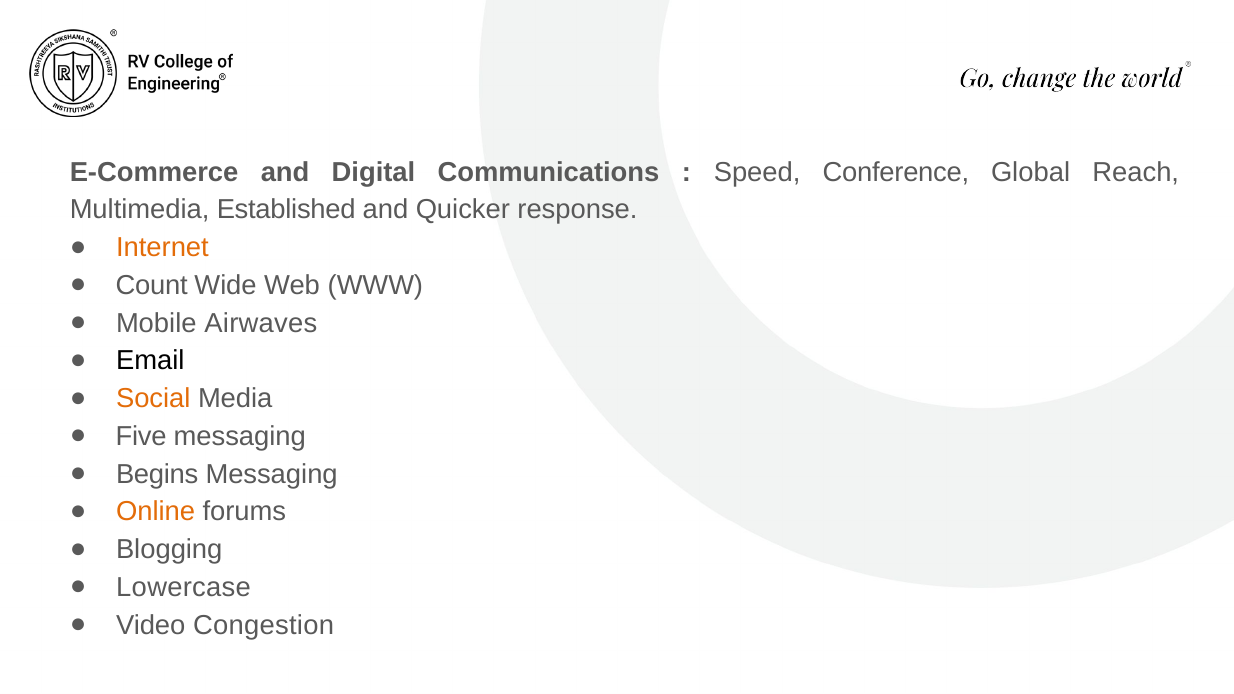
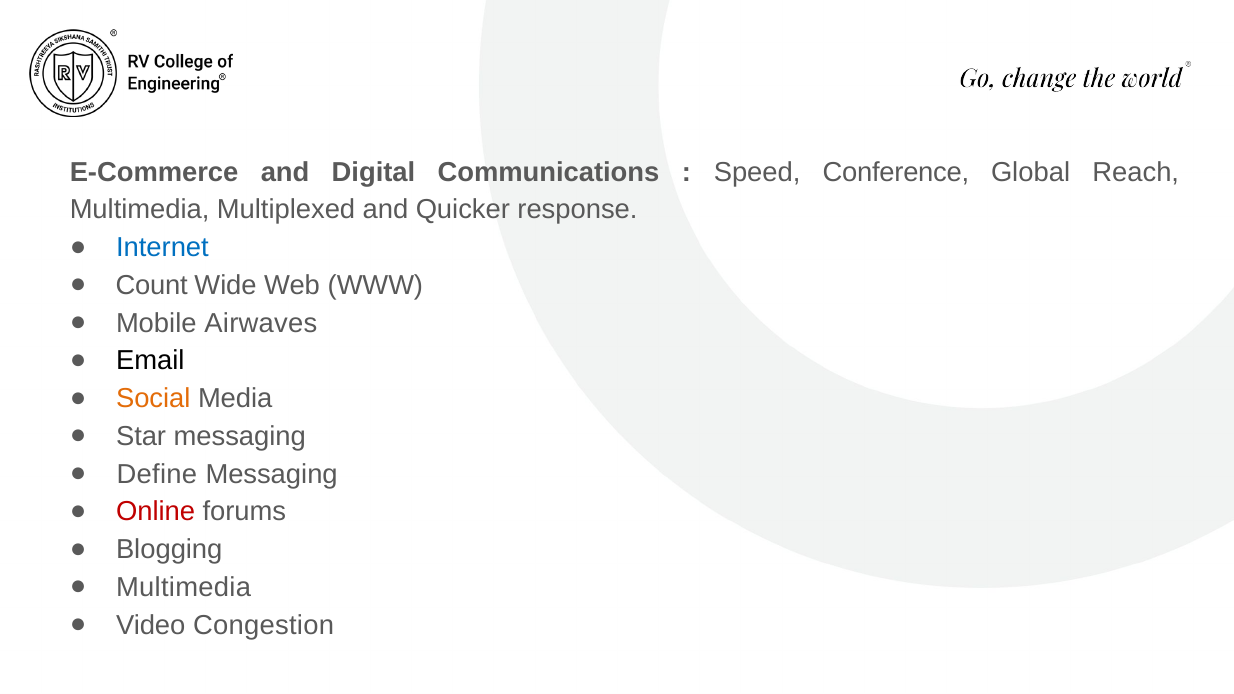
Established: Established -> Multiplexed (286, 210)
Internet colour: orange -> blue (162, 248)
Five: Five -> Star (141, 436)
Begins: Begins -> Define (157, 474)
Online colour: orange -> red (156, 512)
Lowercase: Lowercase -> Multimedia (184, 587)
